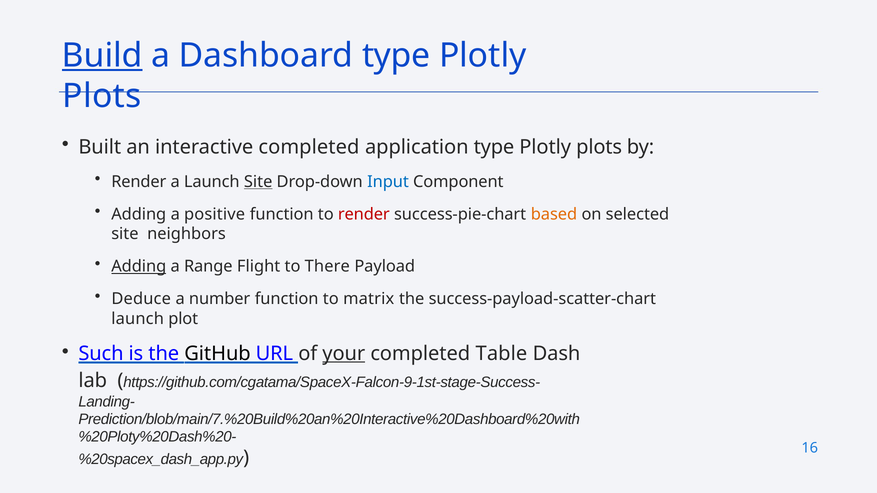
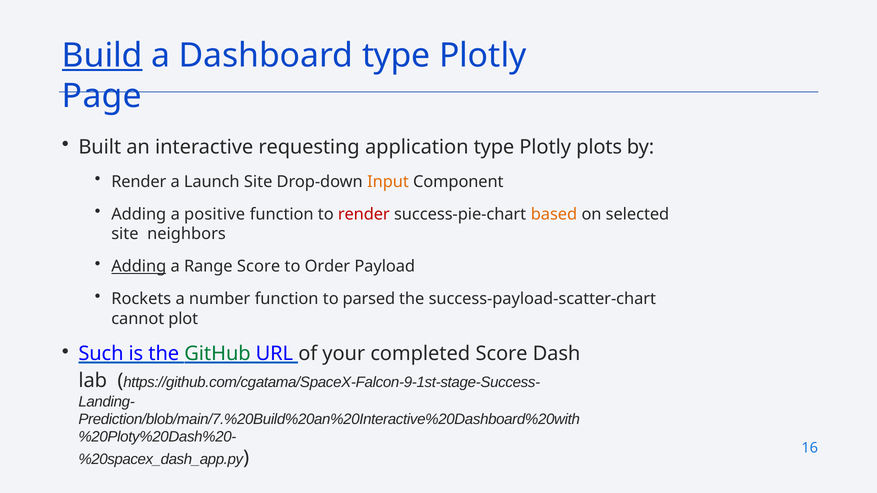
Plots: Plots -> Page (102, 96)
interactive completed: completed -> requesting (309, 147)
Site underline: present -> none (258, 182)
Input colour: blue -> orange (388, 182)
Range Flight: Flight -> Score (259, 267)
There: There -> Order (327, 267)
Deduce: Deduce -> Rockets (141, 299)
matrix: matrix -> parsed (369, 299)
launch: launch -> cannot (138, 319)
GitHub colour: black -> green (217, 354)
your underline: present -> none (344, 354)
completed Table: Table -> Score (502, 354)
